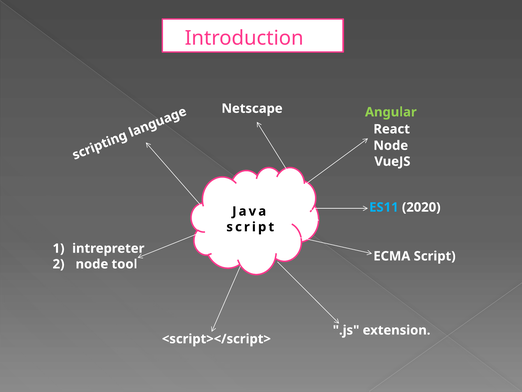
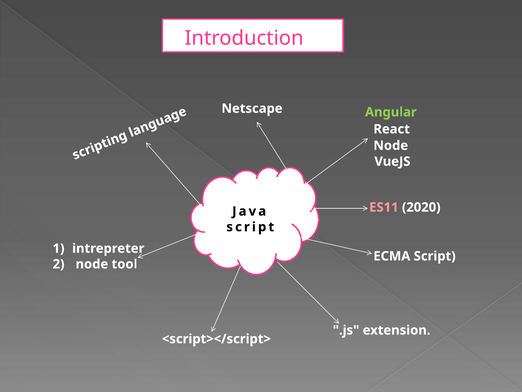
ES11 colour: light blue -> pink (384, 207)
